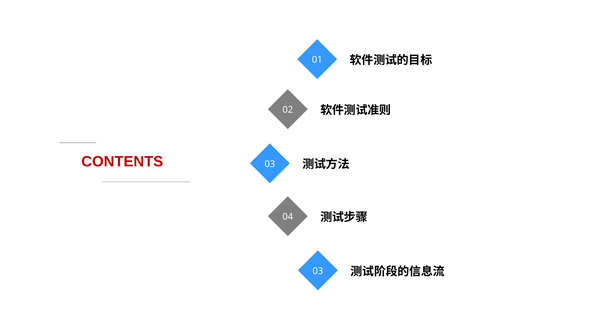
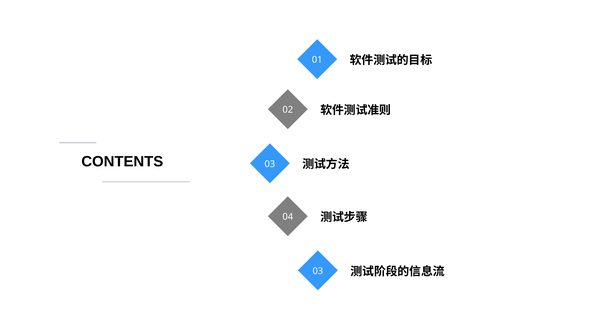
CONTENTS colour: red -> black (122, 162)
